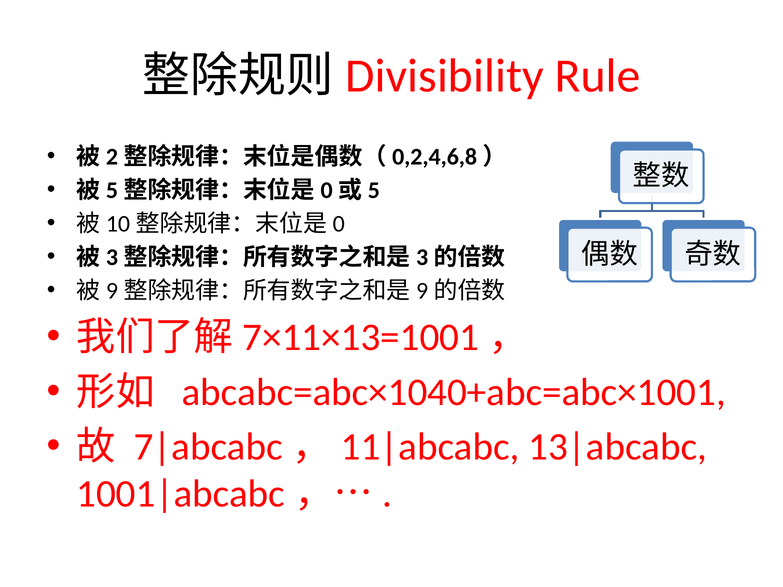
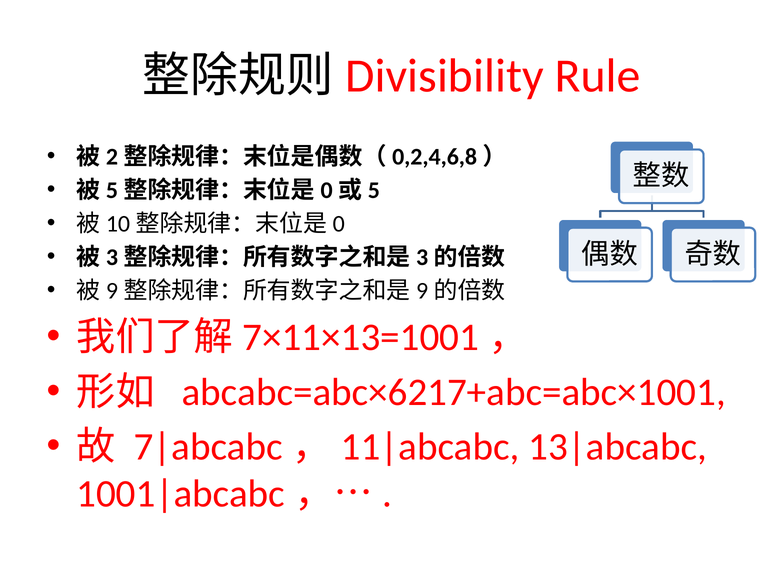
abcabc=abc×1040+abc=abc×1001: abcabc=abc×1040+abc=abc×1001 -> abcabc=abc×6217+abc=abc×1001 (454, 392)
